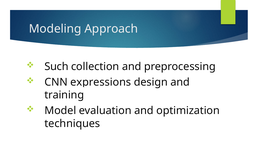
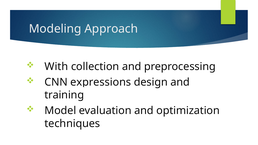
Such: Such -> With (56, 67)
